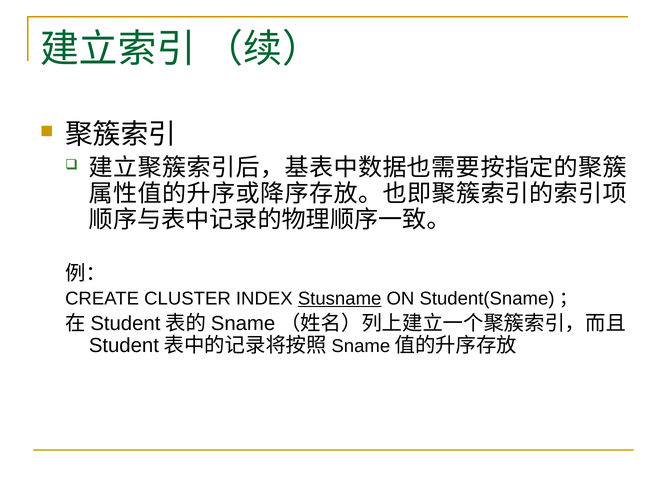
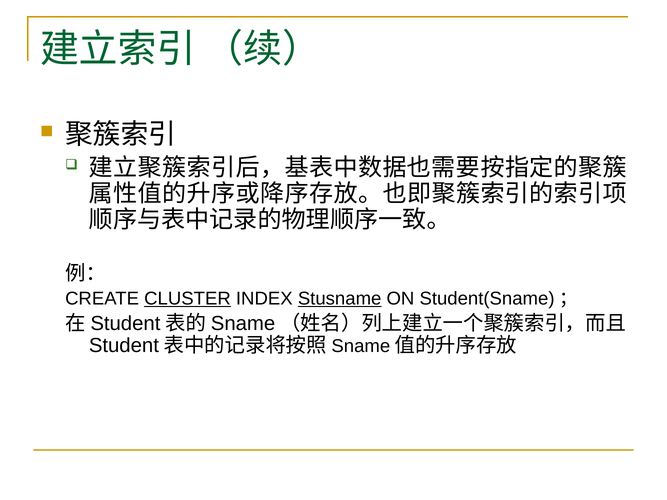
CLUSTER underline: none -> present (187, 299)
